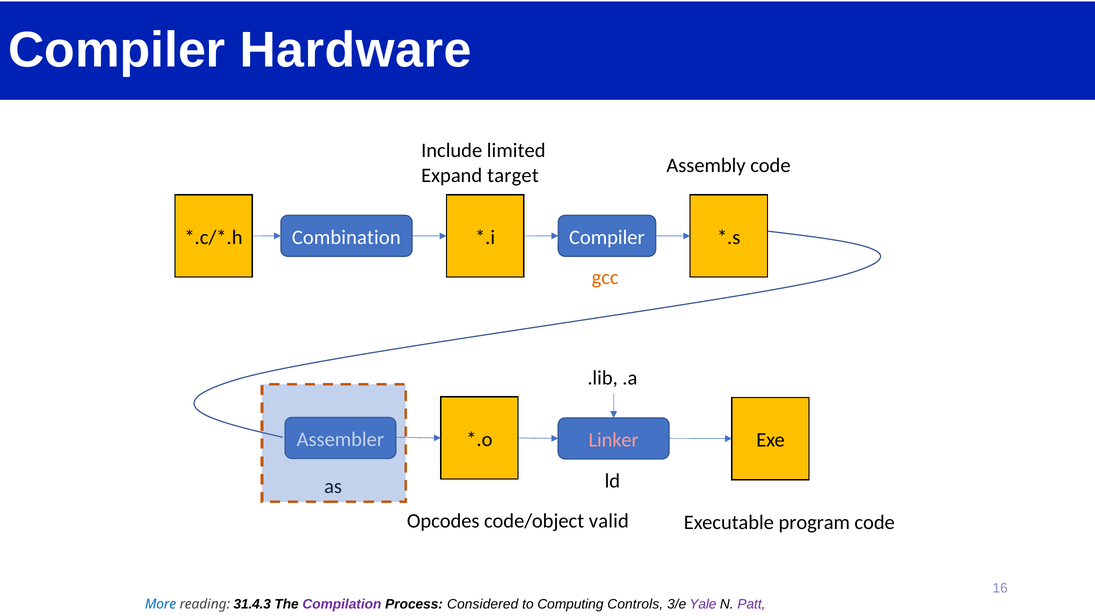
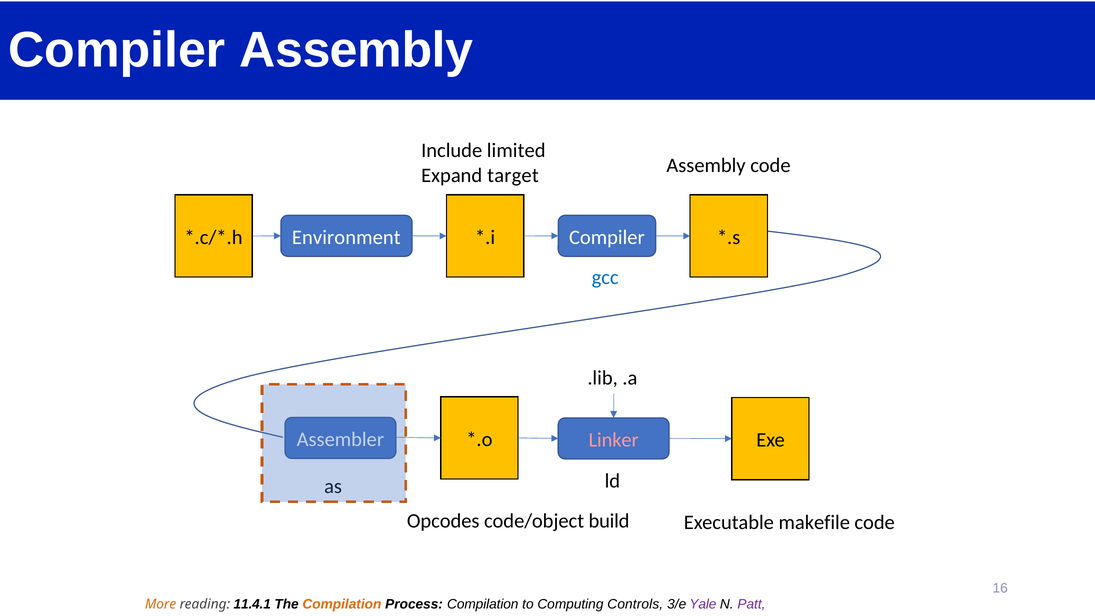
Compiler Hardware: Hardware -> Assembly (356, 50)
Combination: Combination -> Environment (346, 237)
gcc colour: orange -> blue (605, 277)
valid: valid -> build (609, 521)
program: program -> makefile (814, 522)
More colour: blue -> orange (161, 604)
31.4.3: 31.4.3 -> 11.4.1 (252, 604)
Compilation colour: purple -> orange (342, 604)
Process Considered: Considered -> Compilation (483, 604)
